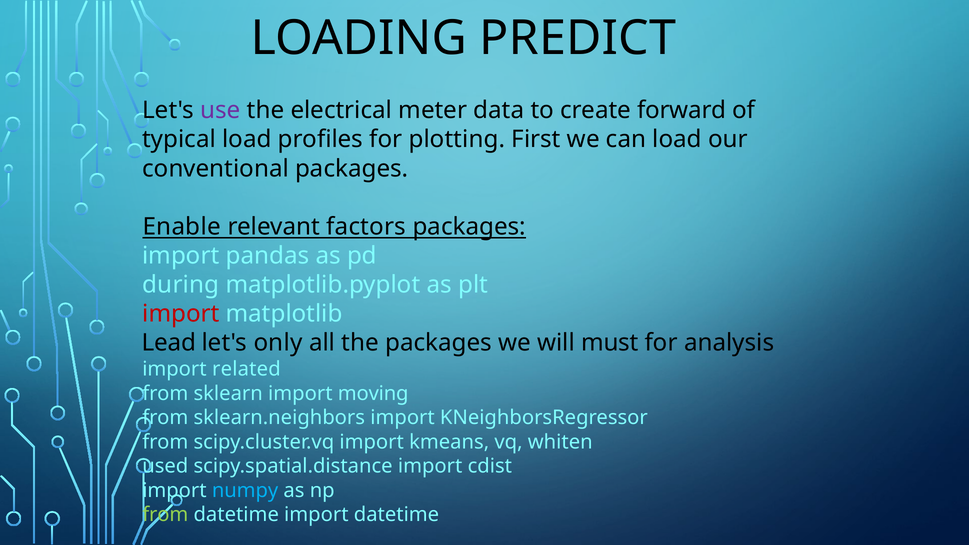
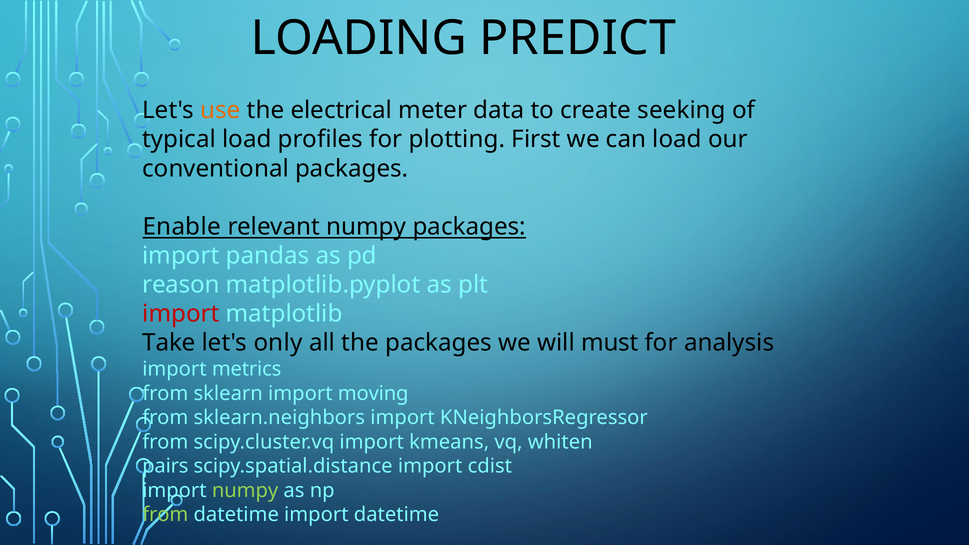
use colour: purple -> orange (221, 110)
forward: forward -> seeking (682, 110)
relevant factors: factors -> numpy (366, 227)
during: during -> reason (181, 285)
Lead: Lead -> Take (169, 343)
related: related -> metrics (247, 369)
used: used -> pairs (165, 466)
numpy colour: light blue -> light green (245, 490)
